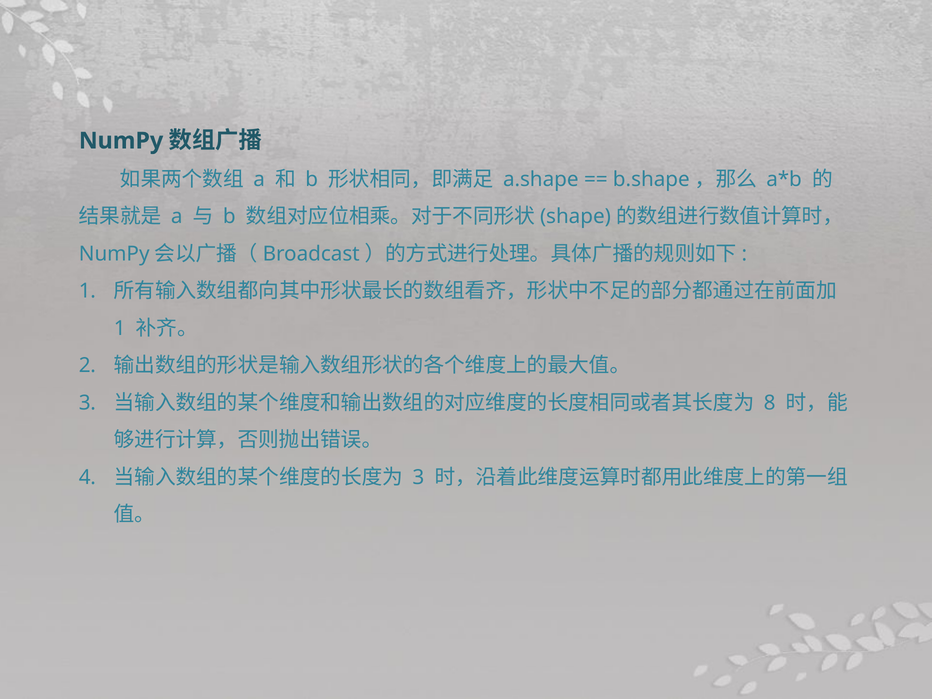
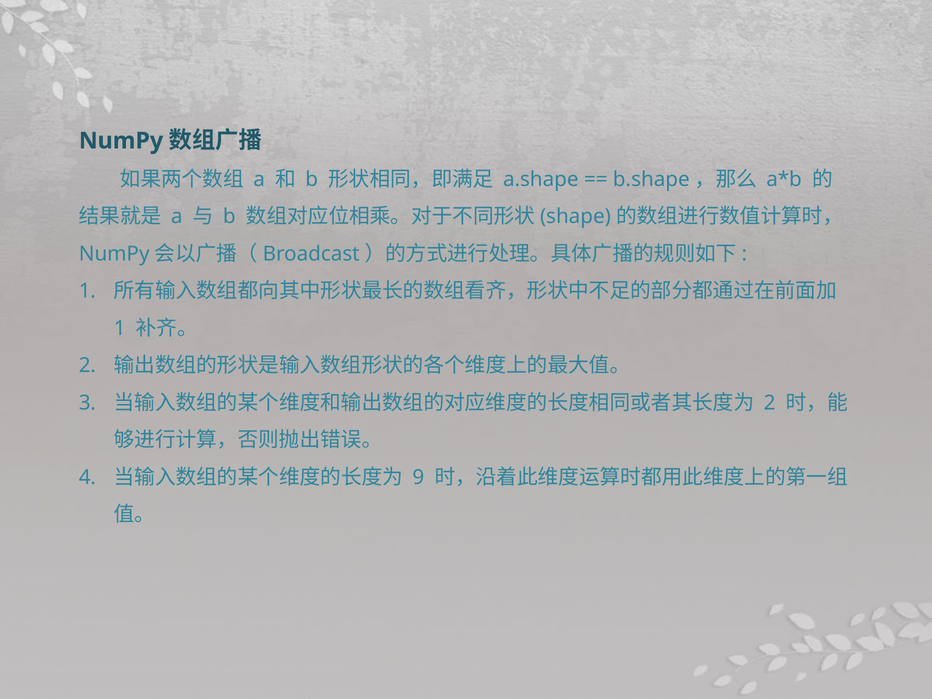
8: 8 -> 2 (770, 403)
3: 3 -> 9 (418, 477)
